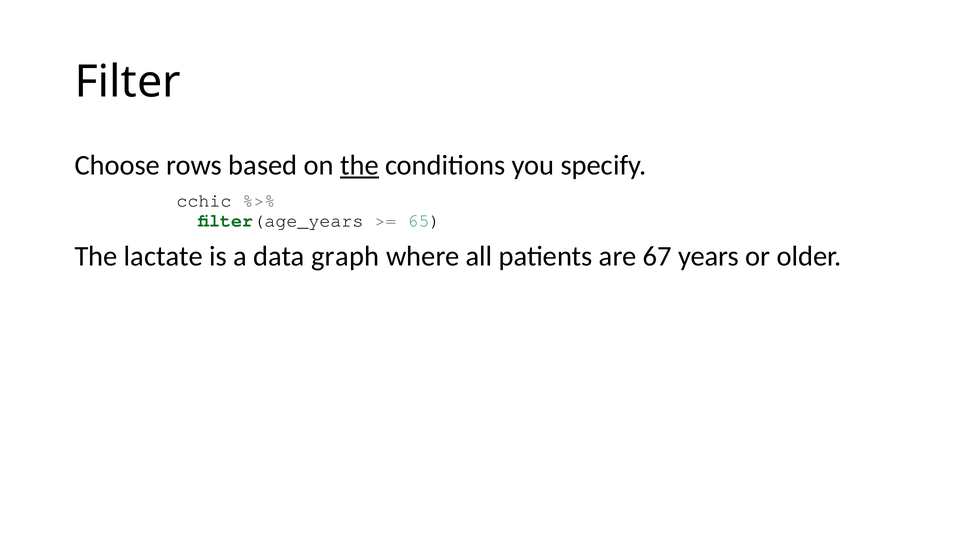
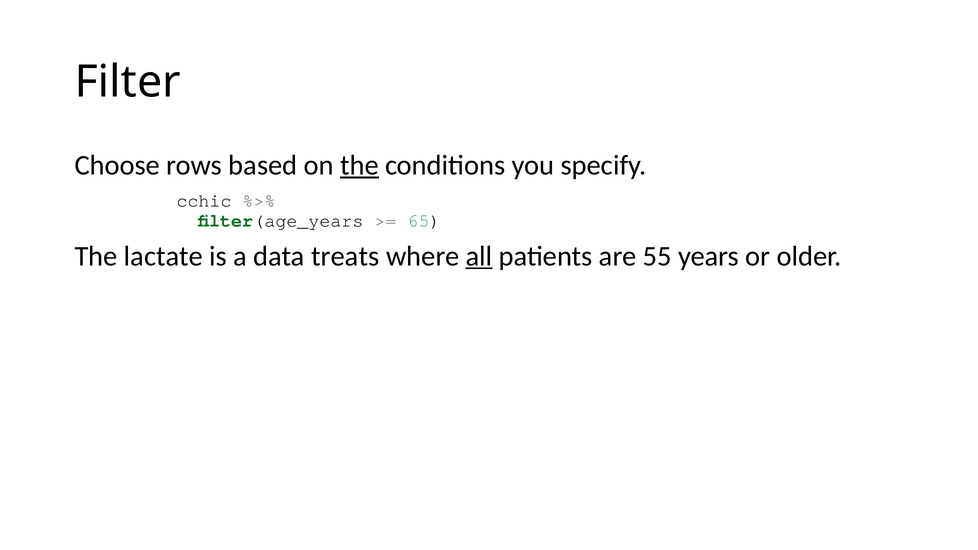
graph: graph -> treats (345, 256)
all underline: none -> present (479, 256)
67: 67 -> 55 (657, 256)
